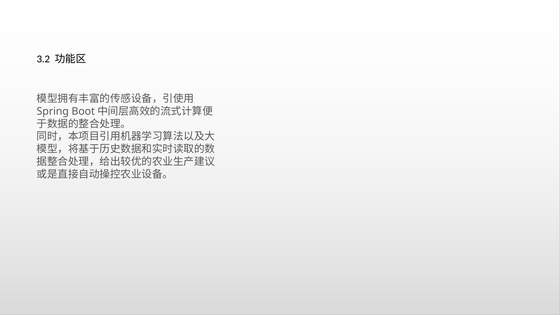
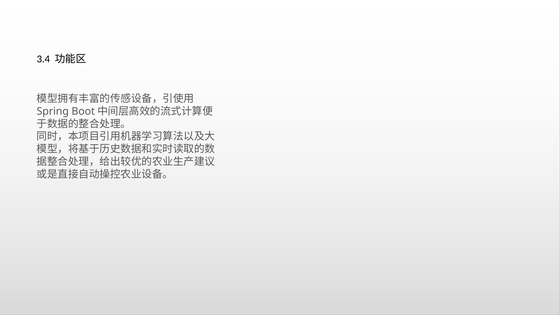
3.2: 3.2 -> 3.4 (43, 59)
